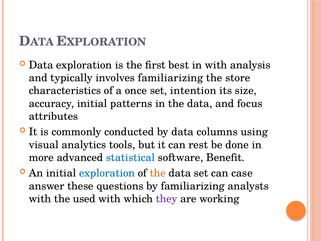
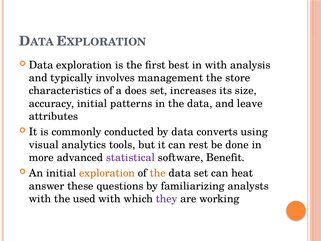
involves familiarizing: familiarizing -> management (171, 78)
once: once -> does (136, 91)
intention: intention -> increases (193, 91)
focus: focus -> leave (250, 103)
columns: columns -> converts (217, 132)
statistical colour: blue -> purple (131, 157)
exploration colour: blue -> orange (107, 173)
case: case -> heat (242, 173)
